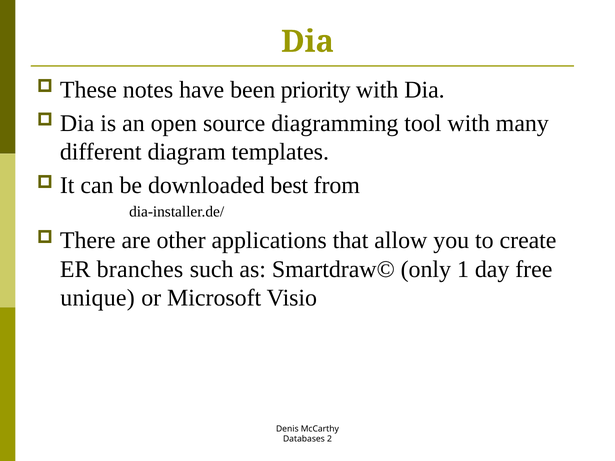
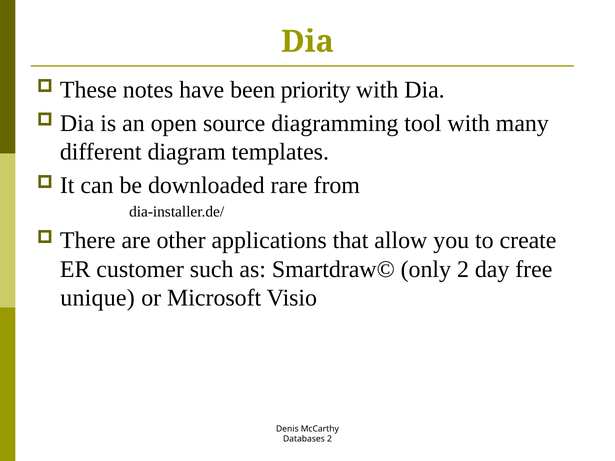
best: best -> rare (289, 186)
branches: branches -> customer (140, 269)
only 1: 1 -> 2 (463, 269)
